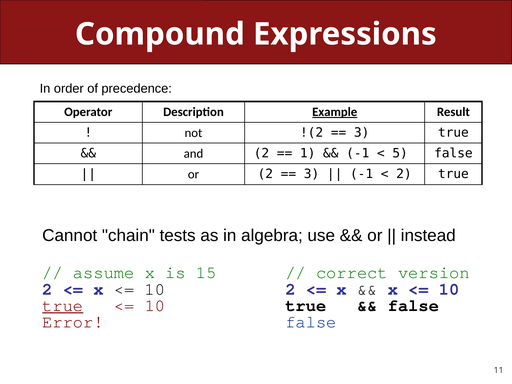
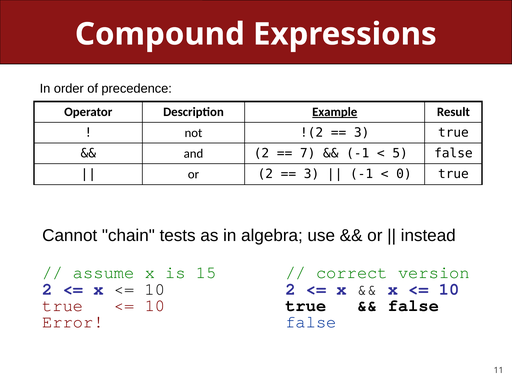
1: 1 -> 7 (308, 153)
2: 2 -> 0 (404, 174)
true underline: present -> none (63, 305)
